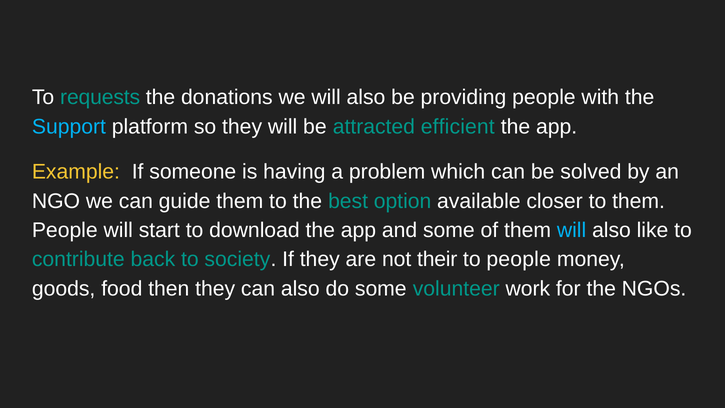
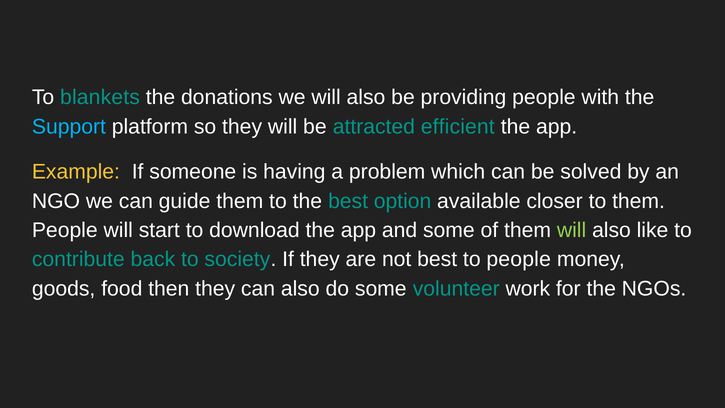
requests: requests -> blankets (100, 97)
will colour: light blue -> light green (572, 230)
not their: their -> best (437, 259)
